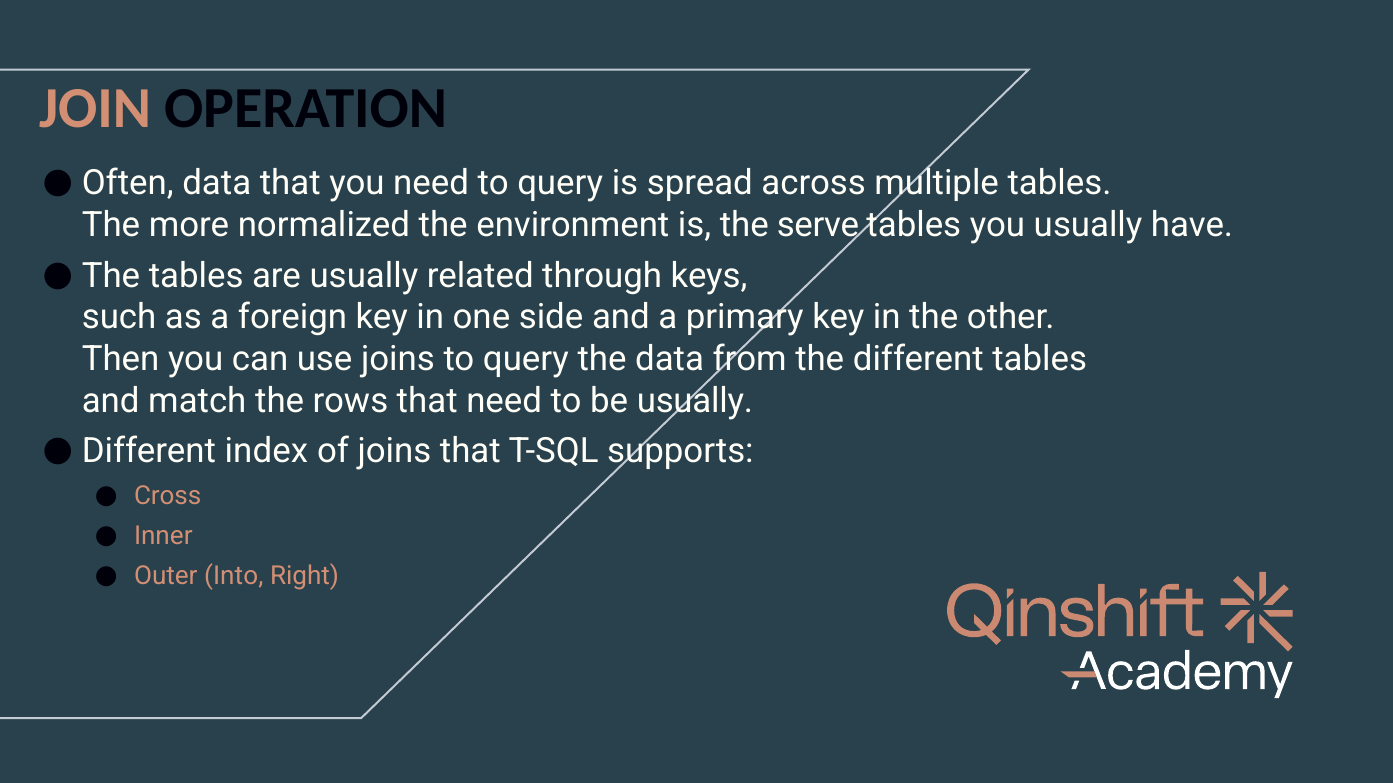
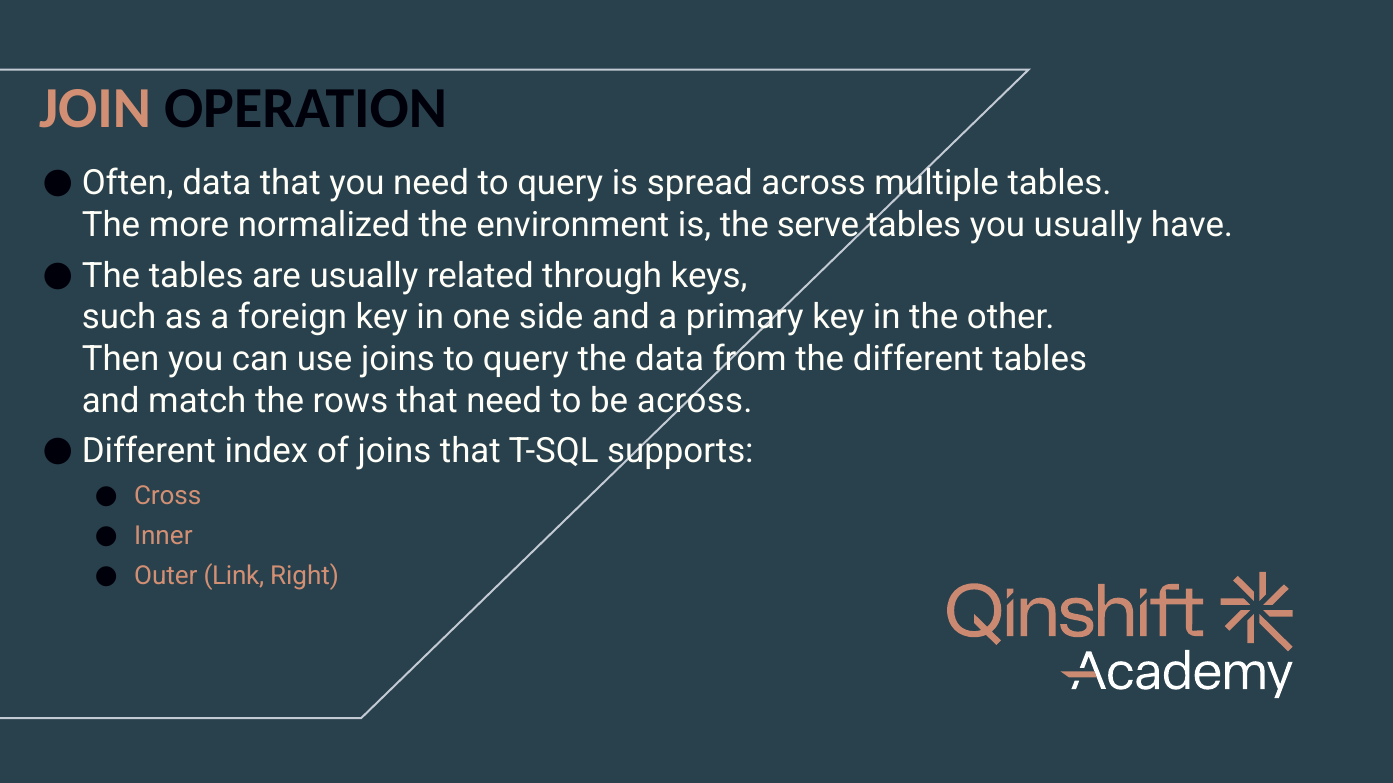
be usually: usually -> across (695, 401)
Into: Into -> Link (234, 576)
